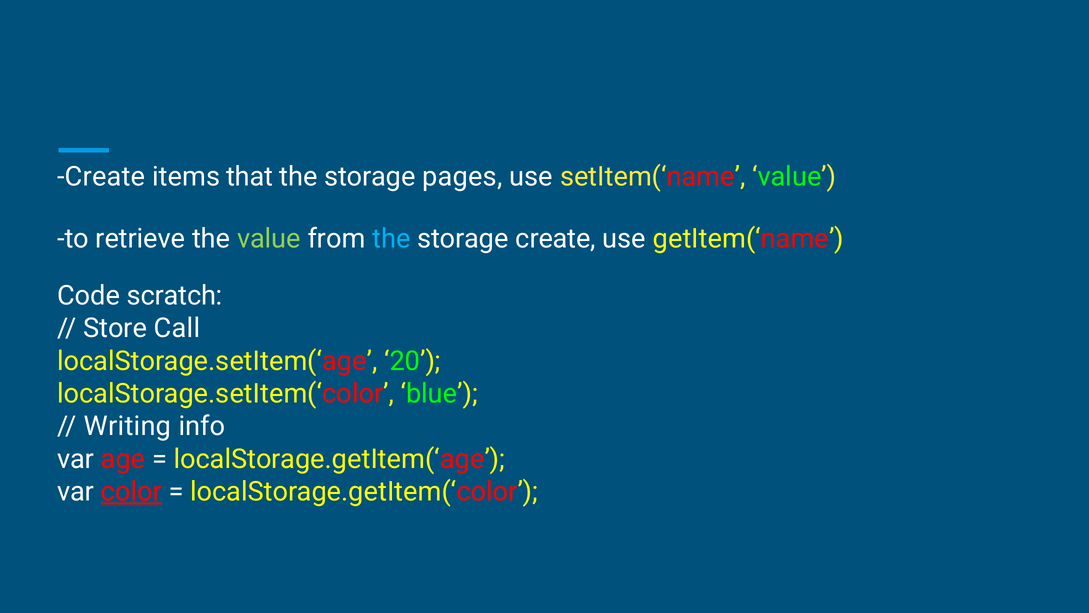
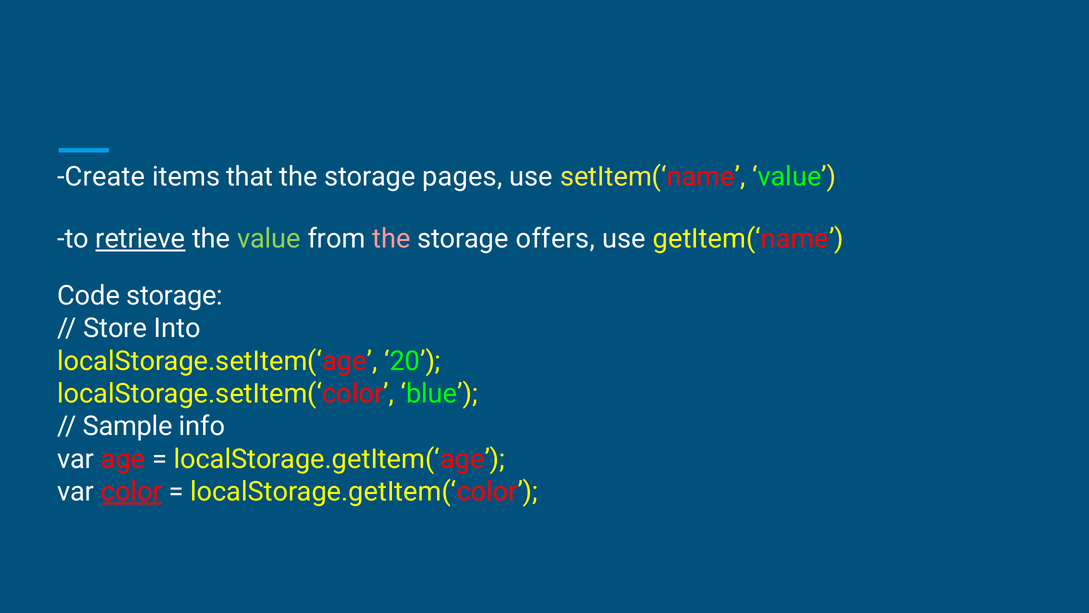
retrieve underline: none -> present (140, 239)
the colour: light blue -> pink (391, 239)
storage create: create -> offers (555, 239)
Code scratch: scratch -> storage (175, 295)
Call: Call -> Into (177, 328)
Writing: Writing -> Sample (128, 426)
